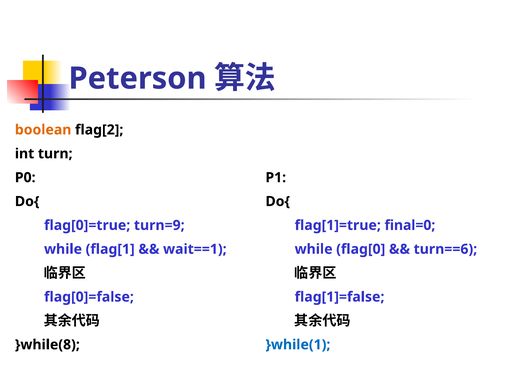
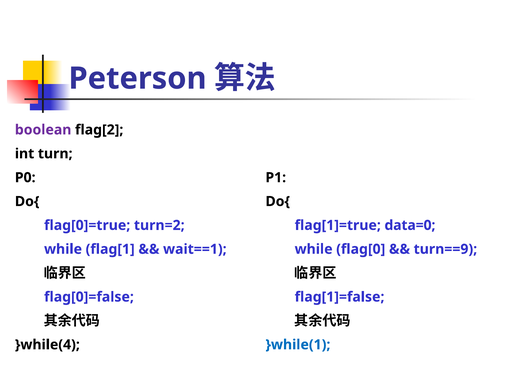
boolean colour: orange -> purple (43, 130)
turn=9: turn=9 -> turn=2 (159, 225)
final=0: final=0 -> data=0 (410, 225)
turn==6: turn==6 -> turn==9 (445, 249)
}while(8: }while(8 -> }while(4 (47, 344)
